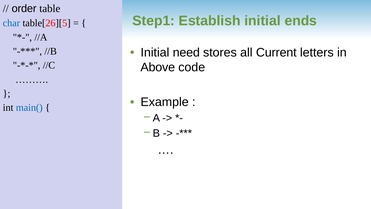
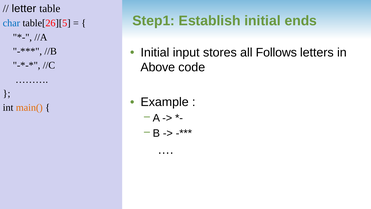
order: order -> letter (24, 9)
need: need -> input (186, 52)
Current: Current -> Follows (276, 52)
main( colour: blue -> orange (29, 107)
